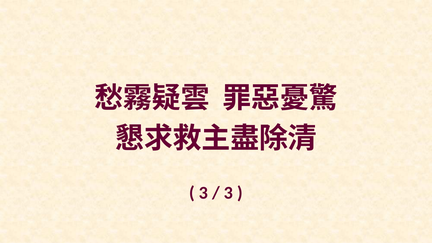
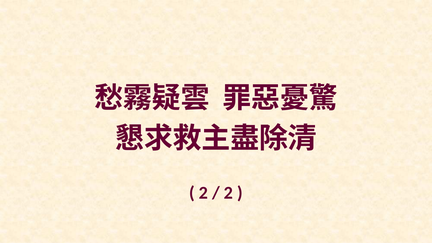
3: 3 -> 2 (203, 193)
3: 3 -> 2 (228, 193)
